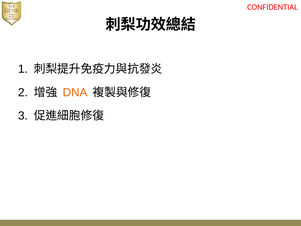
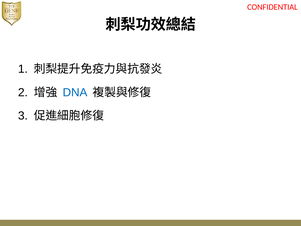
DNA colour: orange -> blue (75, 92)
